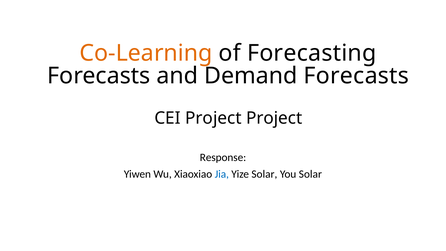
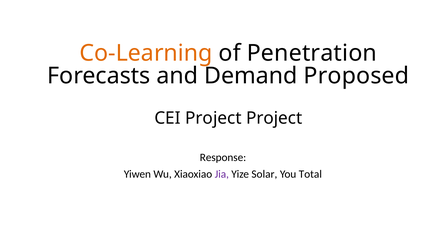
Forecasting: Forecasting -> Penetration (312, 53)
Demand Forecasts: Forecasts -> Proposed (356, 76)
Jia colour: blue -> purple (222, 174)
You Solar: Solar -> Total (310, 174)
